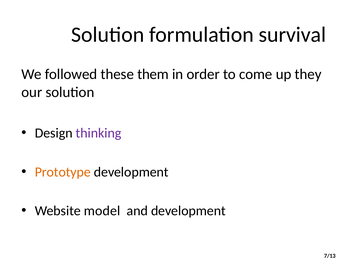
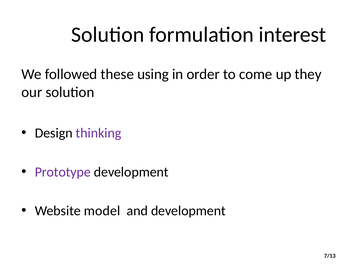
survival: survival -> interest (292, 35)
them: them -> using (153, 74)
Prototype colour: orange -> purple (63, 172)
